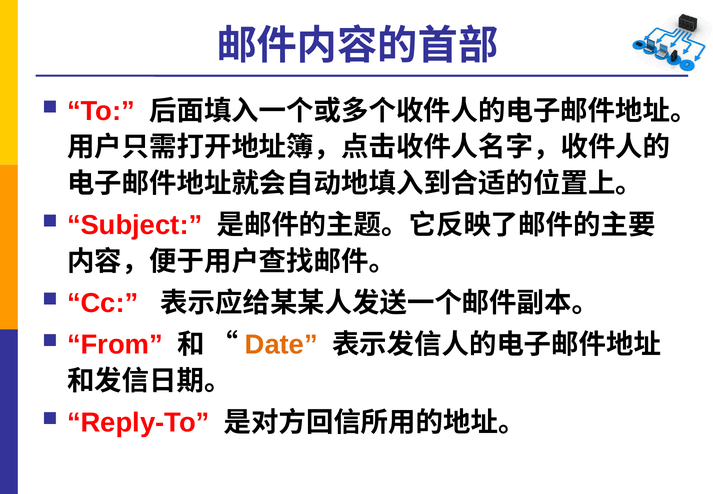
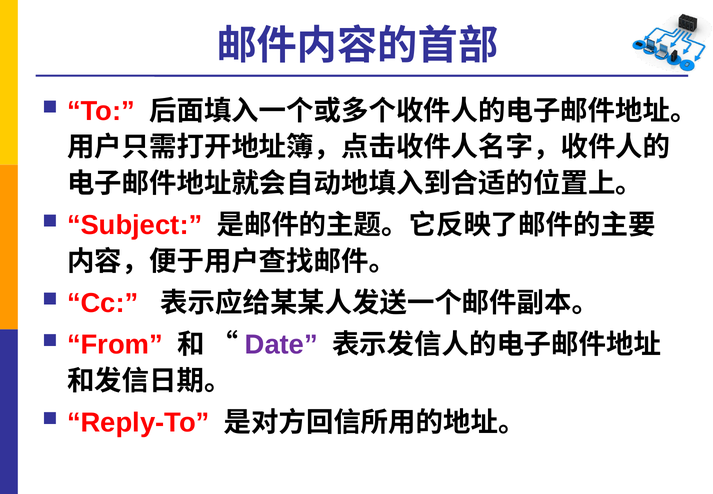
Date colour: orange -> purple (281, 345)
